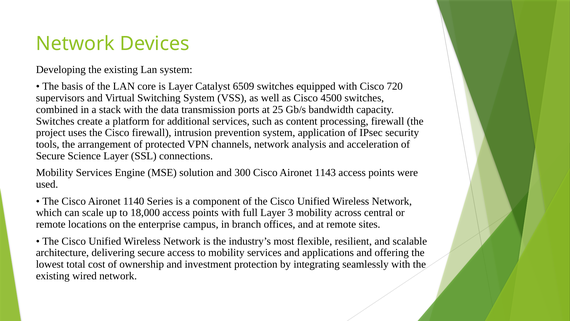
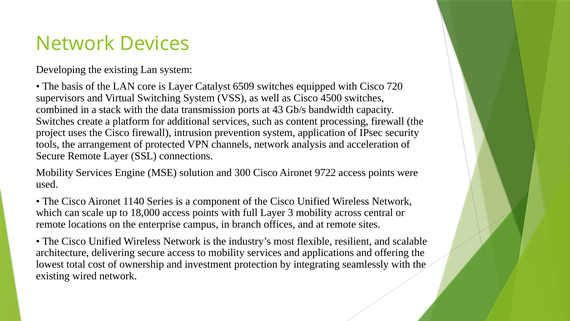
25: 25 -> 43 (278, 109)
Secure Science: Science -> Remote (84, 156)
1143: 1143 -> 9722 (325, 173)
